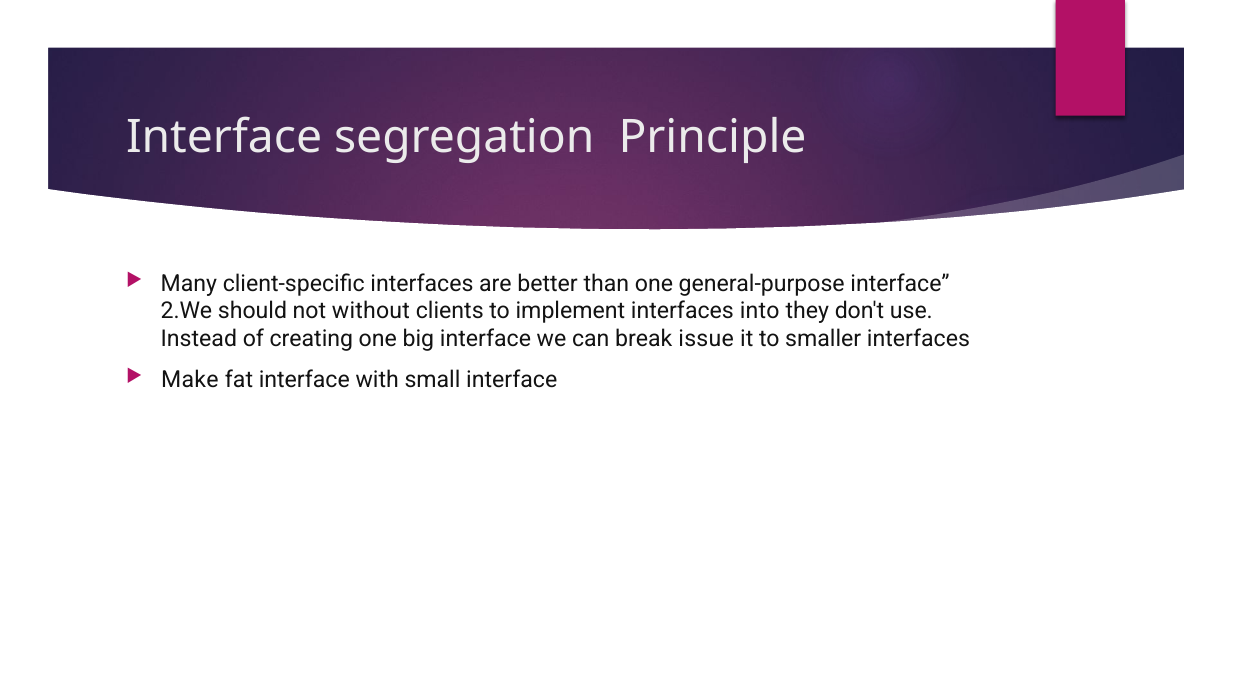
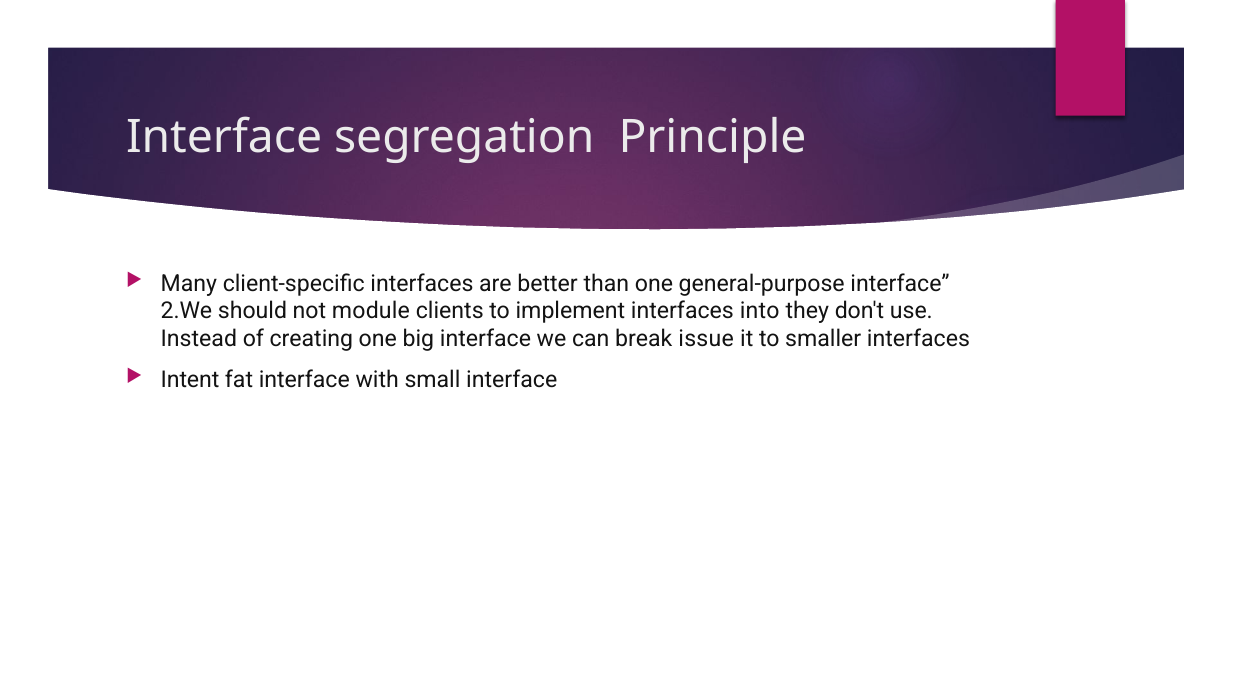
without: without -> module (371, 311)
Make: Make -> Intent (190, 379)
